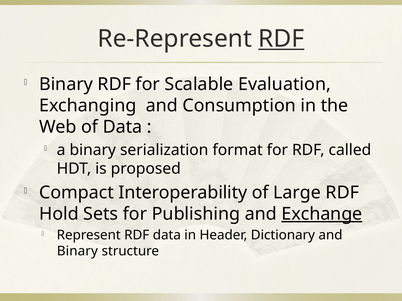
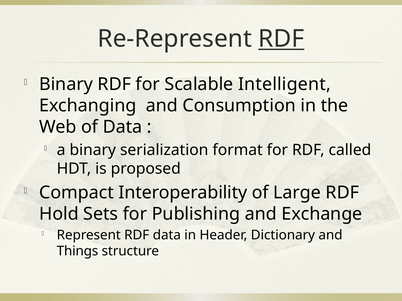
Evaluation: Evaluation -> Intelligent (284, 84)
Exchange underline: present -> none (322, 214)
Binary: Binary -> Things (77, 252)
